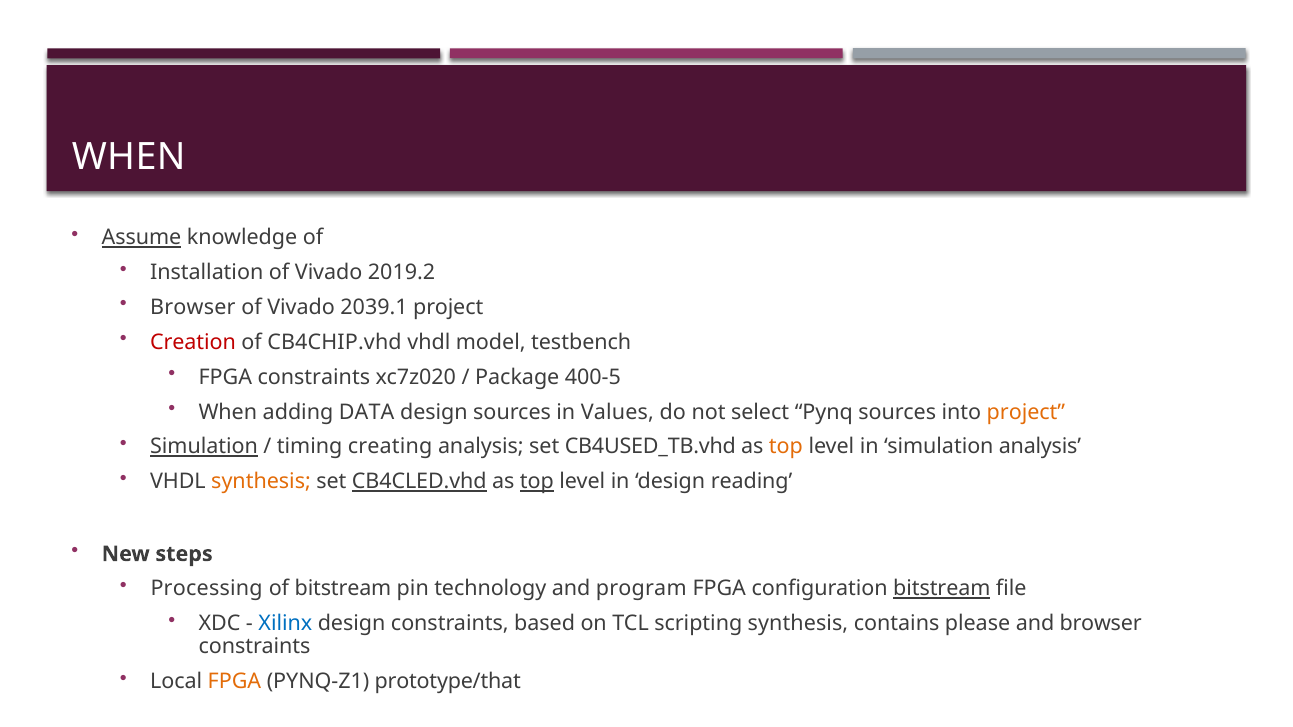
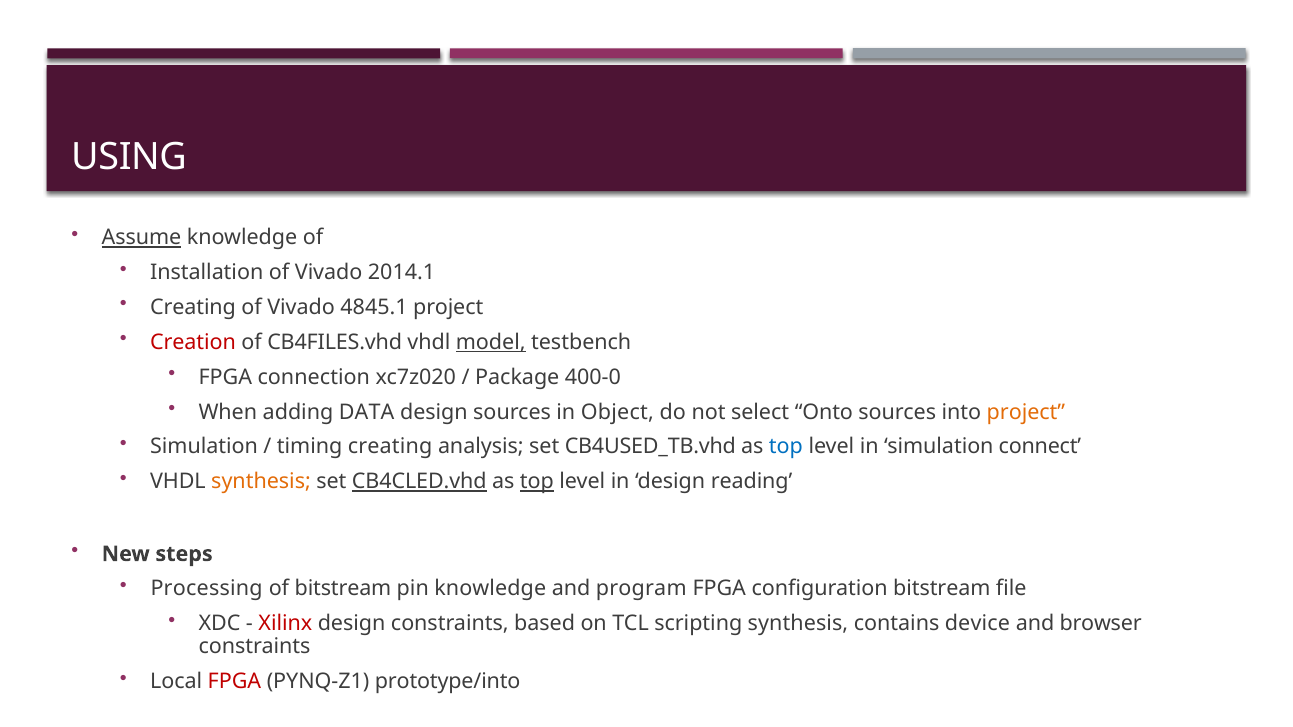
WHEN: WHEN -> USING (129, 157)
2019.2: 2019.2 -> 2014.1 (402, 273)
Browser: Browser -> Creating (193, 308)
2039.1: 2039.1 -> 4845.1 (374, 308)
CB4CHIP.vhd: CB4CHIP.vhd -> CB4FILES.vhd (335, 342)
model underline: none -> present (491, 342)
FPGA constraints: constraints -> connection (314, 377)
400-5: 400-5 -> 400-0 (593, 377)
Values: Values -> Object (617, 412)
Pynq: Pynq -> Onto (824, 412)
Simulation underline: present -> none (204, 447)
top colour: orange -> blue (786, 447)
simulation analysis: analysis -> connect (1040, 447)
pin technology: technology -> knowledge (490, 589)
bitstream underline: present -> none (942, 589)
Xilinx colour: blue -> red (285, 624)
please: please -> device (977, 624)
FPGA colour: orange -> red (234, 682)
prototype/that: prototype/that -> prototype/into (448, 682)
